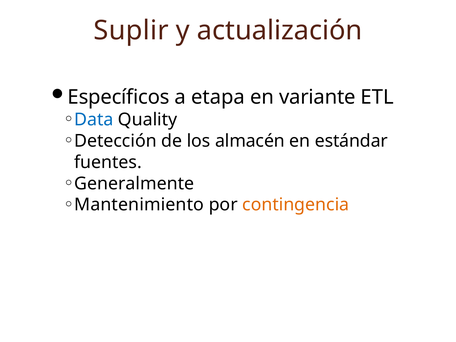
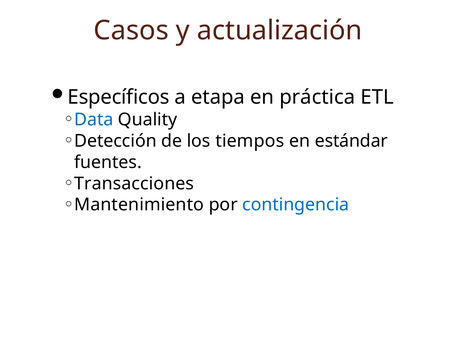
Suplir: Suplir -> Casos (131, 30)
variante: variante -> práctica (317, 97)
almacén: almacén -> tiempos (250, 141)
Generalmente: Generalmente -> Transacciones (134, 183)
contingencia colour: orange -> blue (296, 205)
